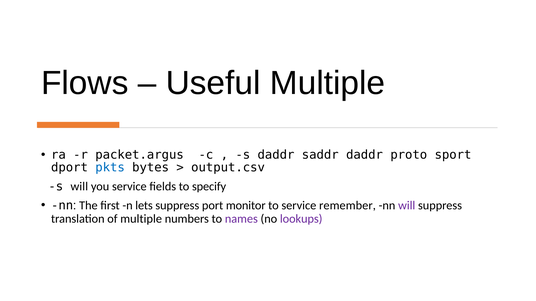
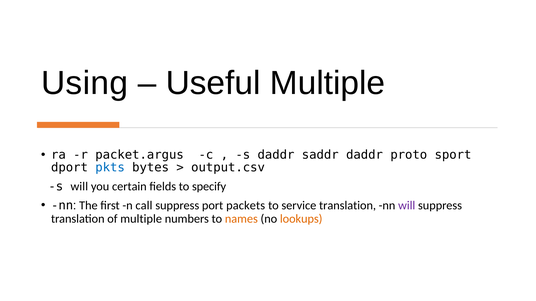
Flows: Flows -> Using (85, 83)
you service: service -> certain (129, 187)
lets: lets -> call (144, 206)
monitor: monitor -> packets (246, 206)
service remember: remember -> translation (348, 206)
names colour: purple -> orange (241, 219)
lookups colour: purple -> orange (301, 219)
